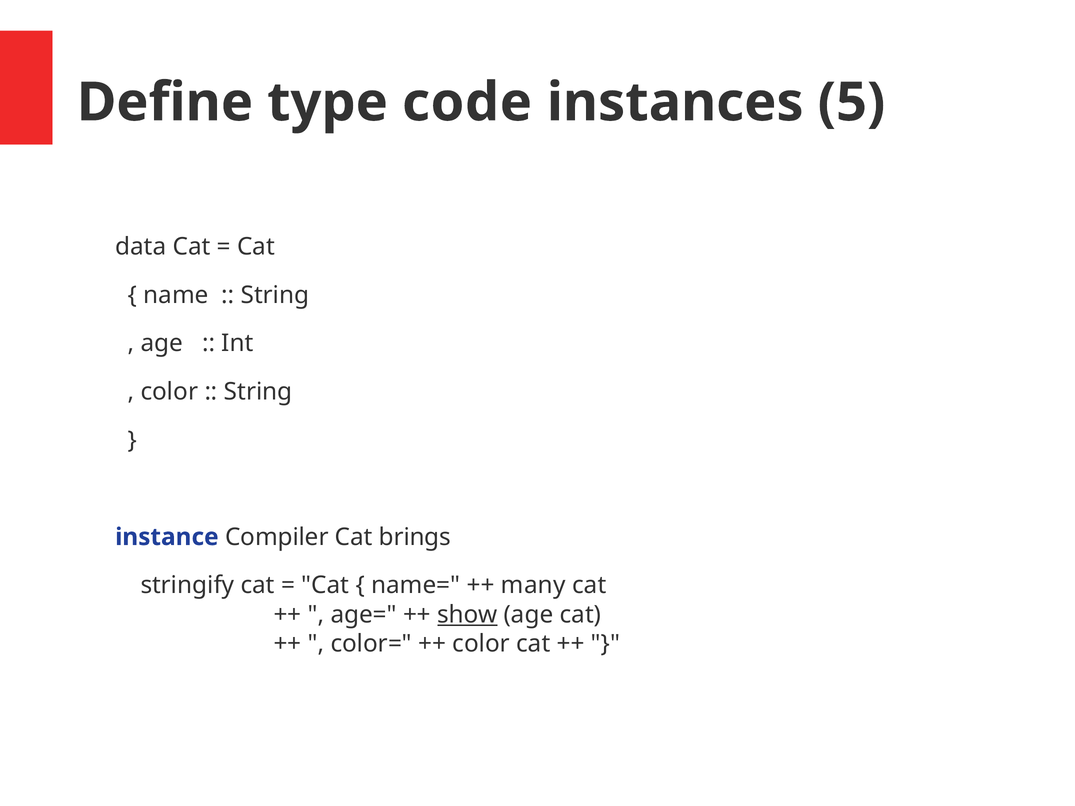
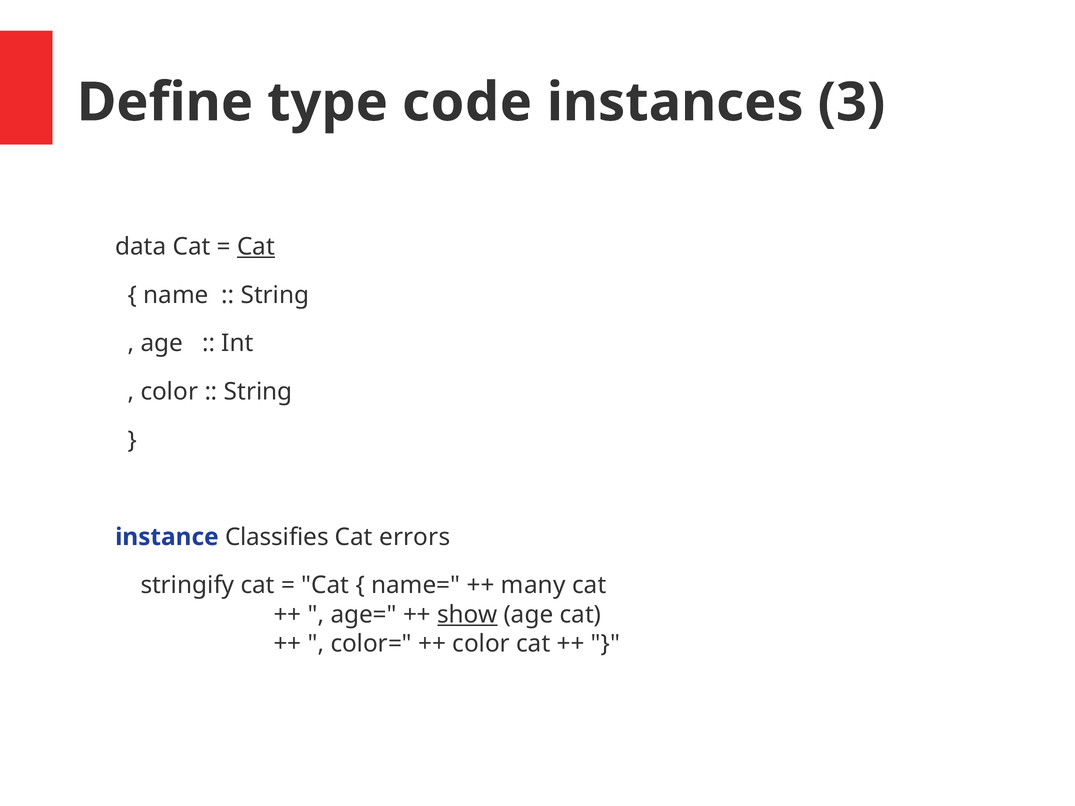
5: 5 -> 3 (851, 103)
Cat underline: none -> present (256, 247)
Compiler: Compiler -> Classifies (277, 537)
brings: brings -> errors (415, 537)
